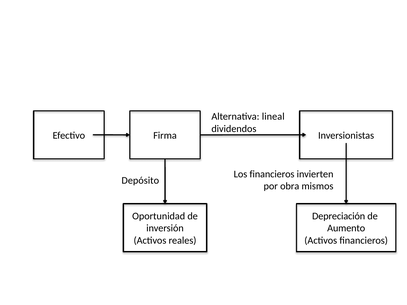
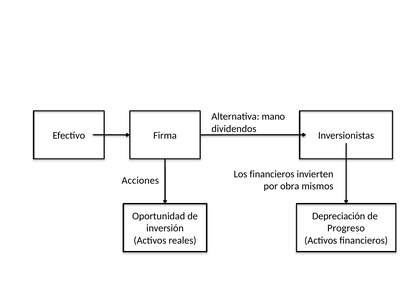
lineal: lineal -> mano (273, 117)
Depósito: Depósito -> Acciones (140, 181)
Aumento: Aumento -> Progreso (346, 228)
